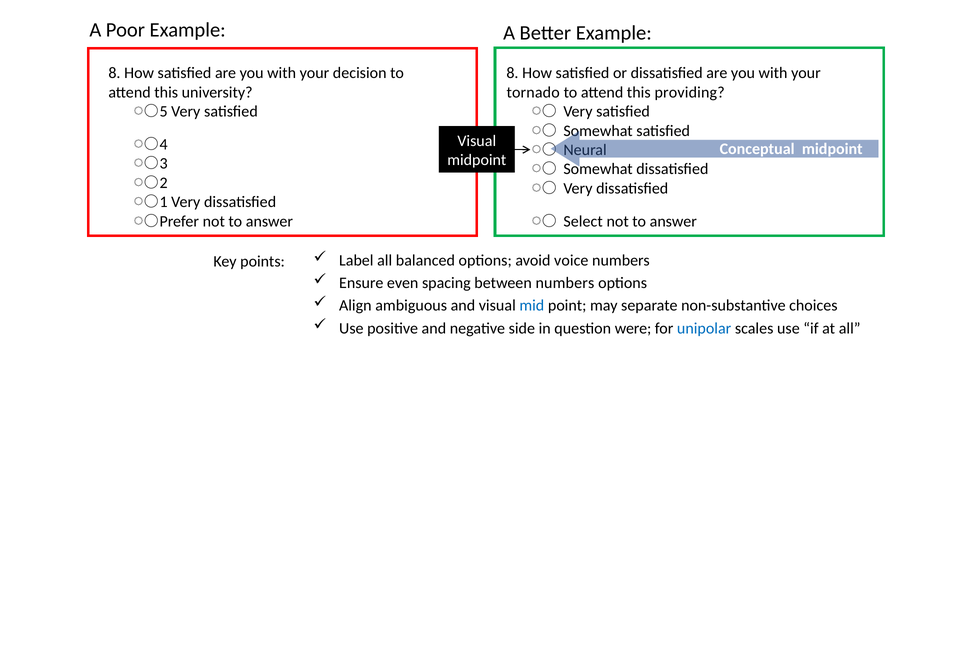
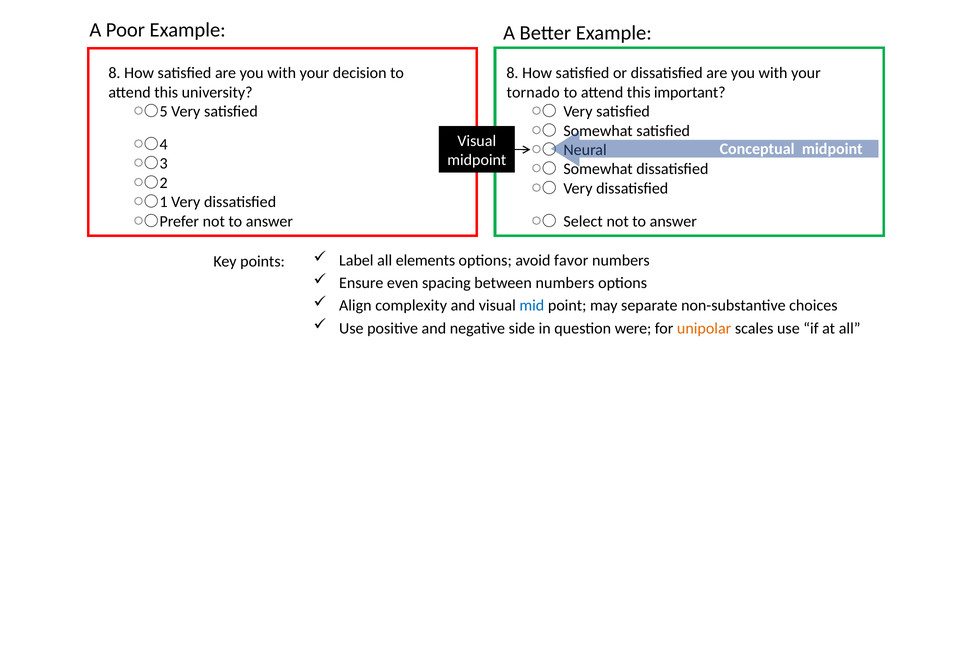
providing: providing -> important (690, 92)
balanced: balanced -> elements (425, 260)
voice: voice -> favor (571, 260)
ambiguous: ambiguous -> complexity (411, 306)
unipolar colour: blue -> orange (704, 328)
